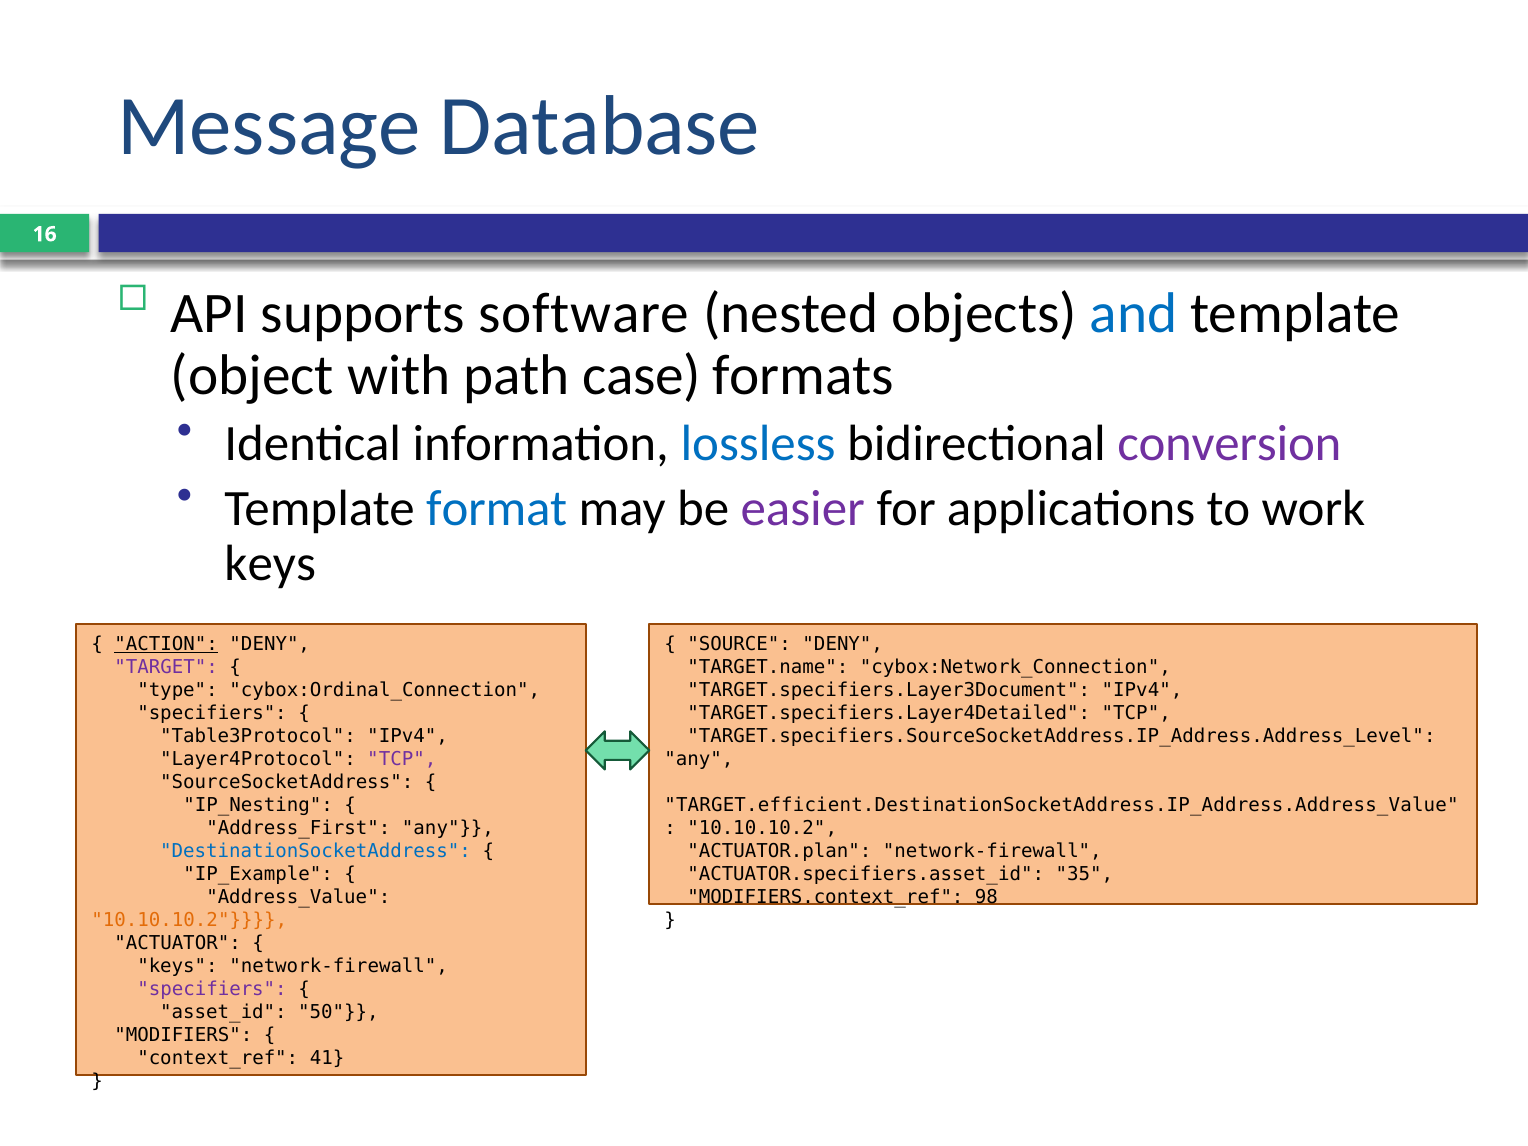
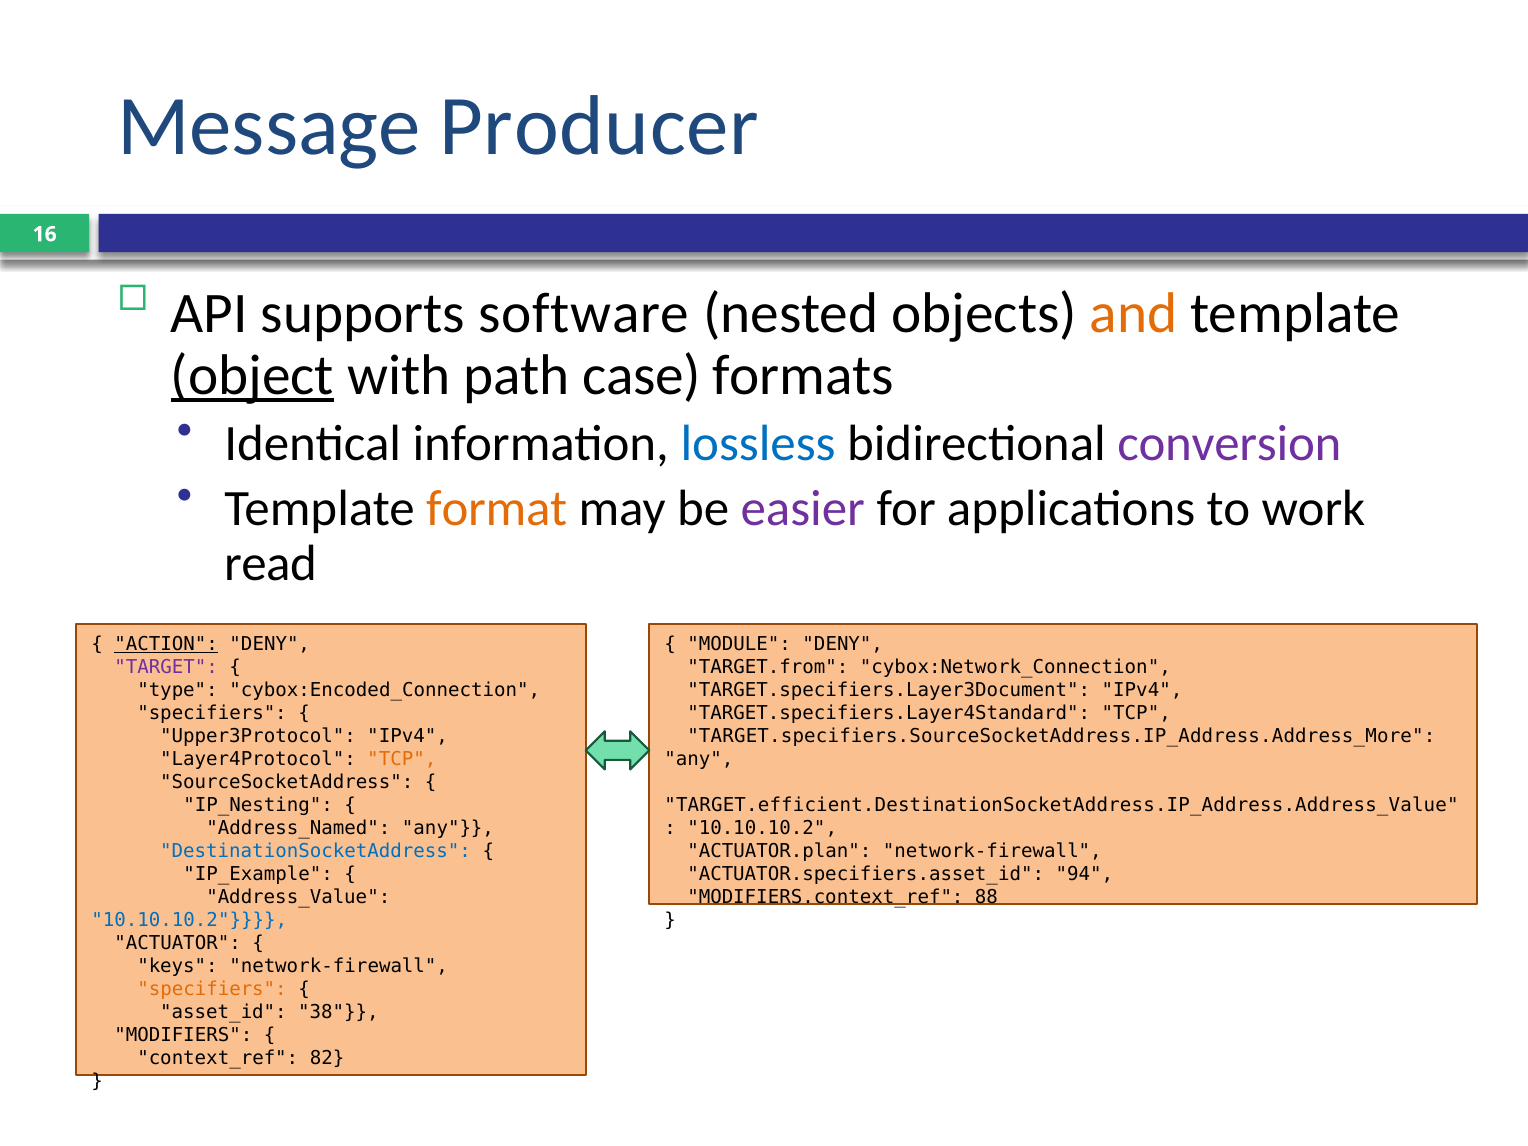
Database: Database -> Producer (599, 127)
and colour: blue -> orange (1134, 313)
object underline: none -> present (252, 375)
format colour: blue -> orange (497, 509)
keys: keys -> read (270, 564)
SOURCE: SOURCE -> MODULE (739, 644)
TARGET.name: TARGET.name -> TARGET.from (768, 667)
cybox:Ordinal_Connection: cybox:Ordinal_Connection -> cybox:Encoded_Connection (385, 690)
TARGET.specifiers.Layer4Detailed: TARGET.specifiers.Layer4Detailed -> TARGET.specifiers.Layer4Standard (889, 713)
Table3Protocol: Table3Protocol -> Upper3Protocol (258, 736)
TARGET.specifiers.SourceSocketAddress.IP_Address.Address_Level: TARGET.specifiers.SourceSocketAddress.IP_Address.Address_Level -> TARGET.specifiers.SourceSocketAddress.IP_Address.Address_More (1061, 736)
TCP colour: purple -> orange (402, 759)
Address_First: Address_First -> Address_Named (298, 828)
35: 35 -> 94 (1084, 874)
98: 98 -> 88 (986, 897)
10.10.10.2 colour: orange -> blue (189, 920)
specifiers colour: purple -> orange (212, 989)
50: 50 -> 38 (338, 1012)
41: 41 -> 82 (327, 1058)
